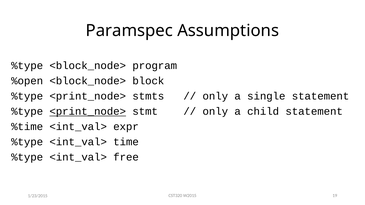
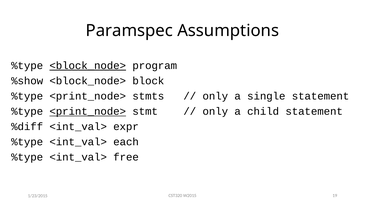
<block_node> underline: none -> present (88, 66)
%open: %open -> %show (27, 81)
%time: %time -> %diff (27, 127)
time: time -> each (126, 142)
